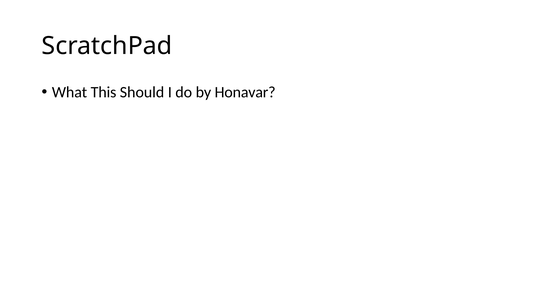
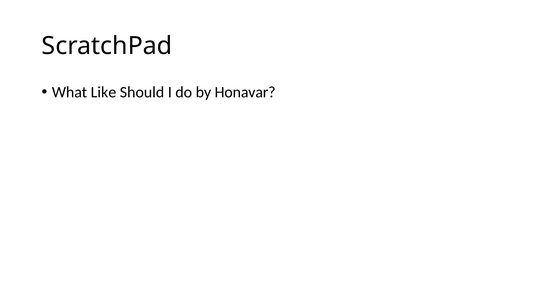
This: This -> Like (103, 92)
